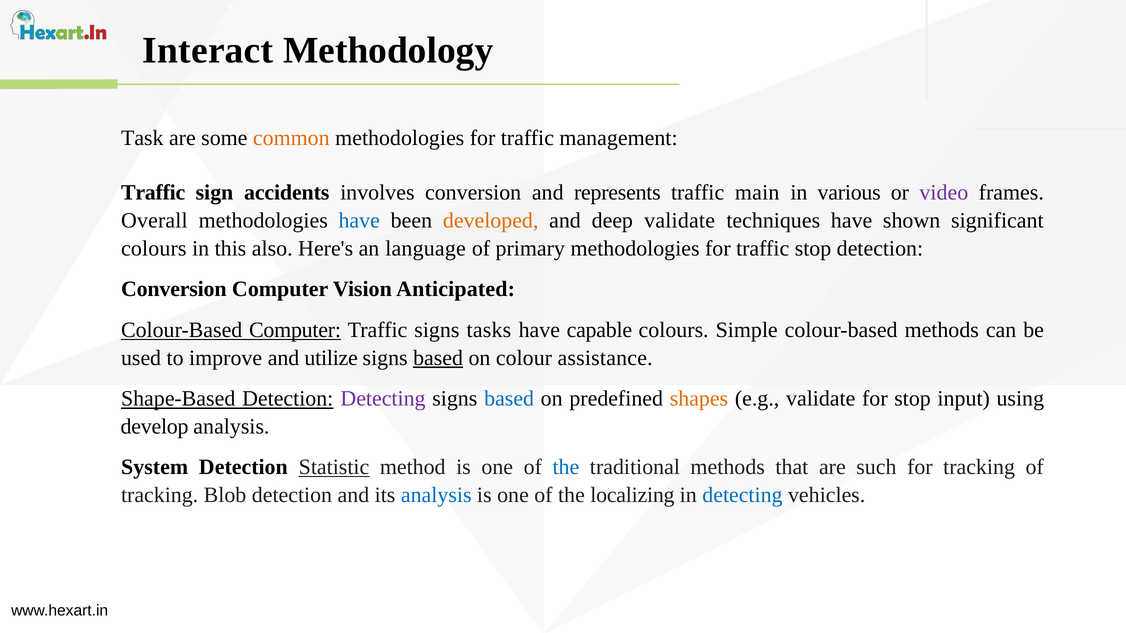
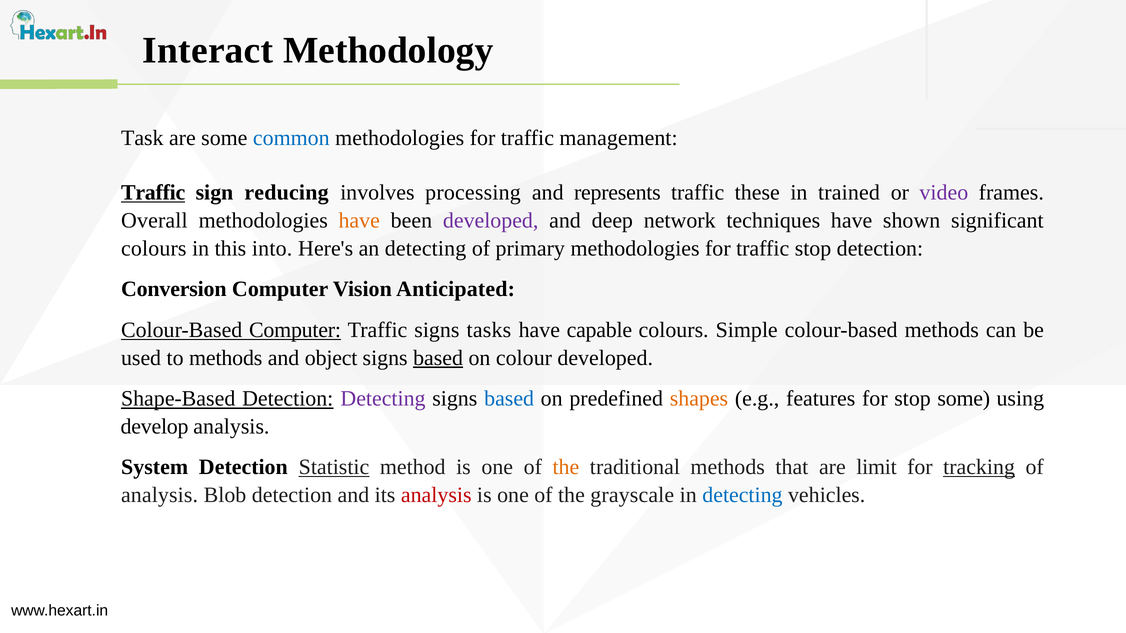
common colour: orange -> blue (291, 138)
Traffic underline: none -> present (153, 193)
accidents: accidents -> reducing (287, 193)
involves conversion: conversion -> processing (473, 193)
main: main -> these (757, 193)
various: various -> trained (849, 193)
have colour: blue -> orange (359, 221)
developed colour: orange -> purple (491, 221)
deep validate: validate -> network (680, 221)
also: also -> into (272, 249)
an language: language -> detecting (426, 249)
to improve: improve -> methods (226, 358)
utilize: utilize -> object (331, 358)
colour assistance: assistance -> developed (605, 358)
e.g validate: validate -> features (821, 399)
stop input: input -> some (964, 399)
the colour: blue -> orange (566, 467)
such: such -> limit (877, 467)
tracking underline: none -> present (979, 467)
tracking: tracking -> analysis (160, 496)
analysis colour: blue -> red (436, 496)
localizing: localizing -> grayscale (632, 496)
